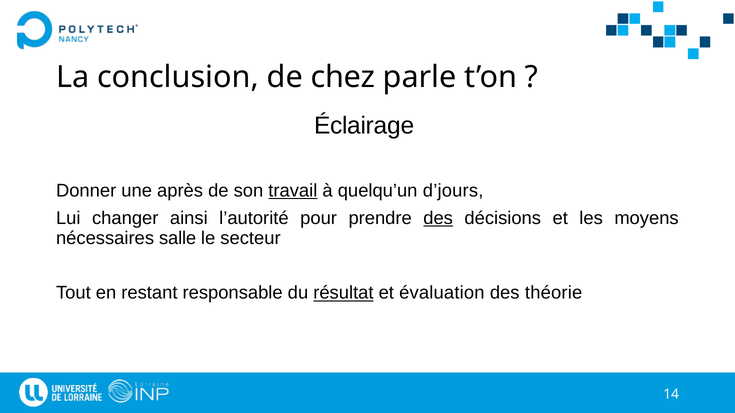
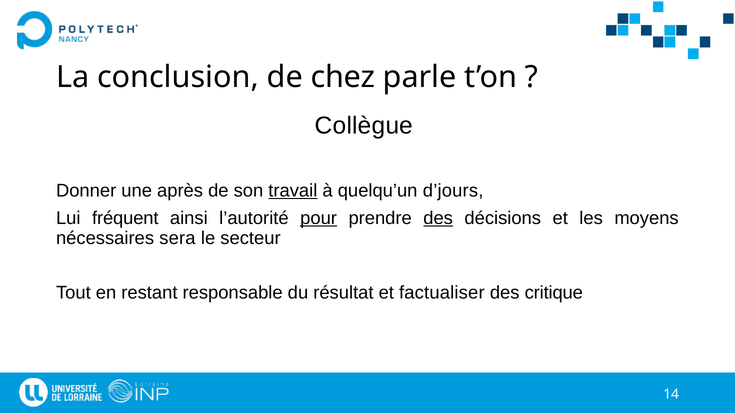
Éclairage: Éclairage -> Collègue (364, 126)
changer: changer -> fréquent (125, 218)
pour underline: none -> present (319, 218)
salle: salle -> sera (177, 238)
résultat underline: present -> none (343, 293)
évaluation: évaluation -> factualiser (442, 293)
théorie: théorie -> critique (554, 293)
